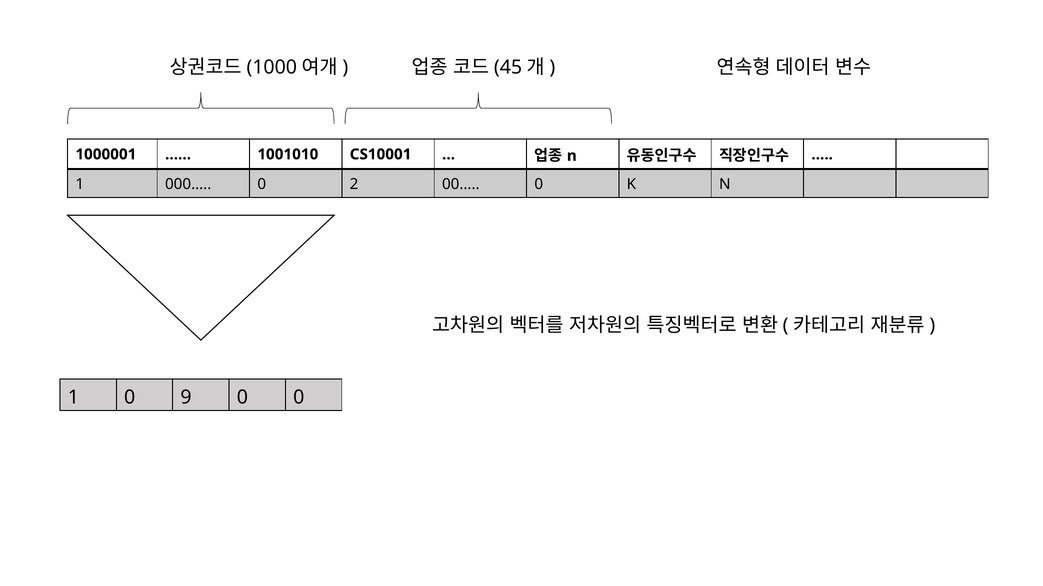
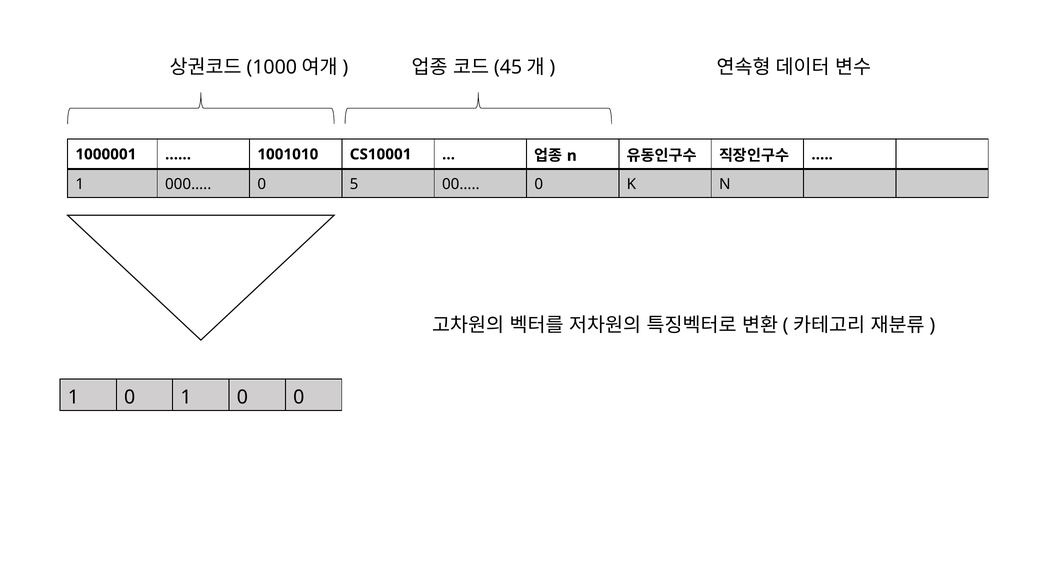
2: 2 -> 5 (354, 185)
0 9: 9 -> 1 (186, 398)
